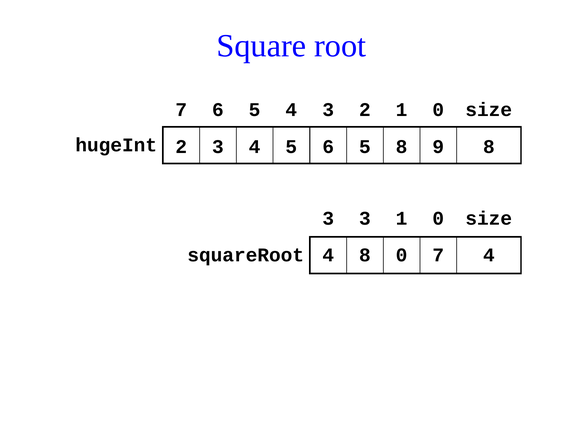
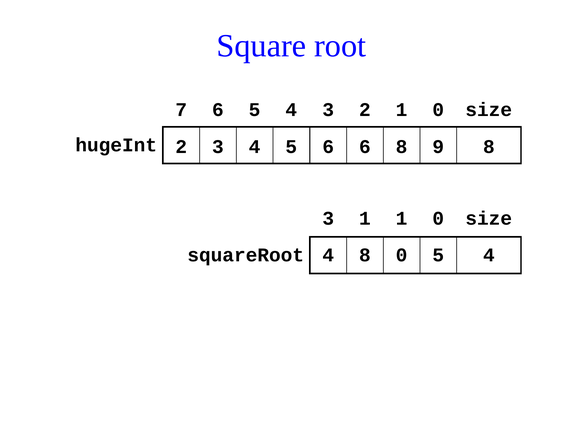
5 6 5: 5 -> 6 (365, 147)
3 3: 3 -> 1 (365, 218)
0 7: 7 -> 5 (438, 255)
